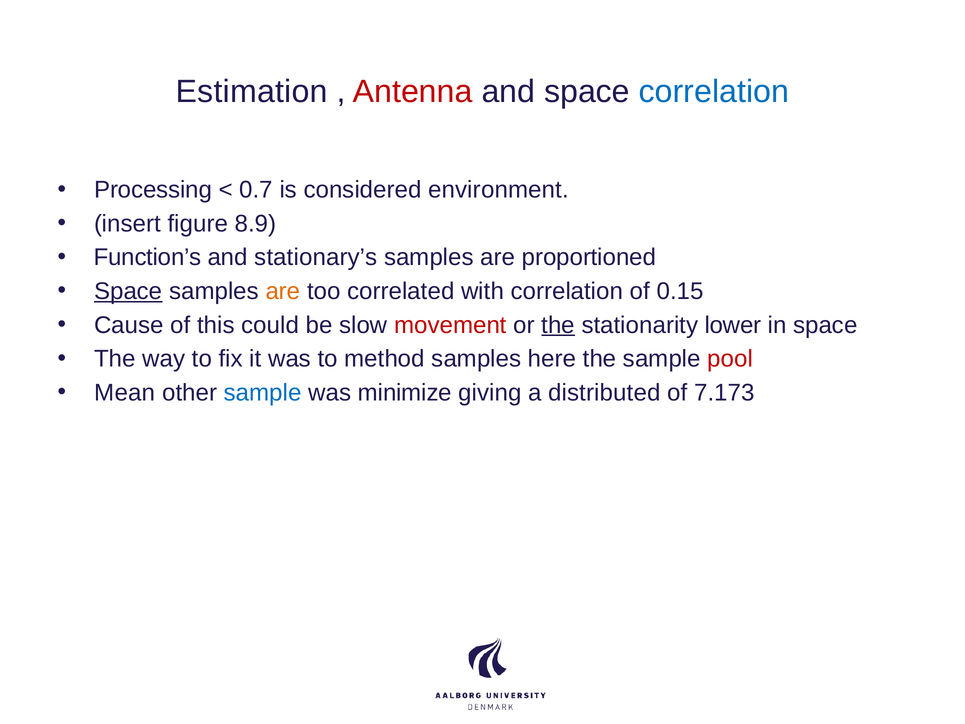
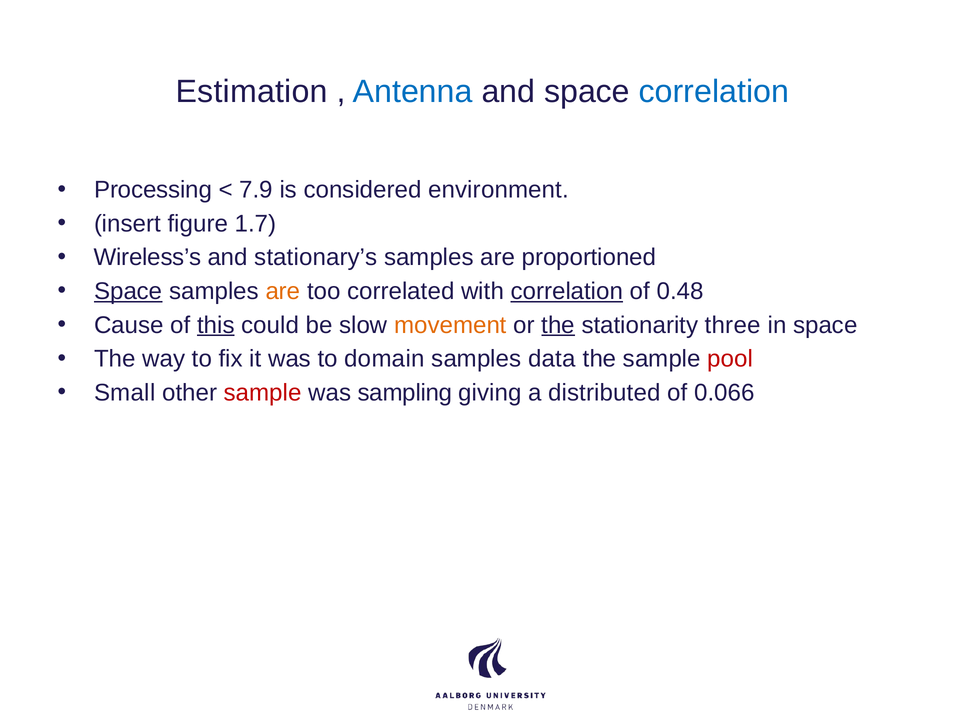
Antenna colour: red -> blue (413, 92)
0.7: 0.7 -> 7.9 (256, 190)
8.9: 8.9 -> 1.7 (255, 224)
Function’s: Function’s -> Wireless’s (148, 257)
correlation underline: none -> present (567, 291)
0.15: 0.15 -> 0.48 (680, 291)
this underline: none -> present (216, 325)
movement colour: red -> orange (450, 325)
lower: lower -> three (733, 325)
method: method -> domain (384, 359)
here: here -> data (552, 359)
Mean: Mean -> Small (125, 393)
sample colour: blue -> red (263, 393)
minimize: minimize -> sampling (405, 393)
7.173: 7.173 -> 0.066 (724, 393)
